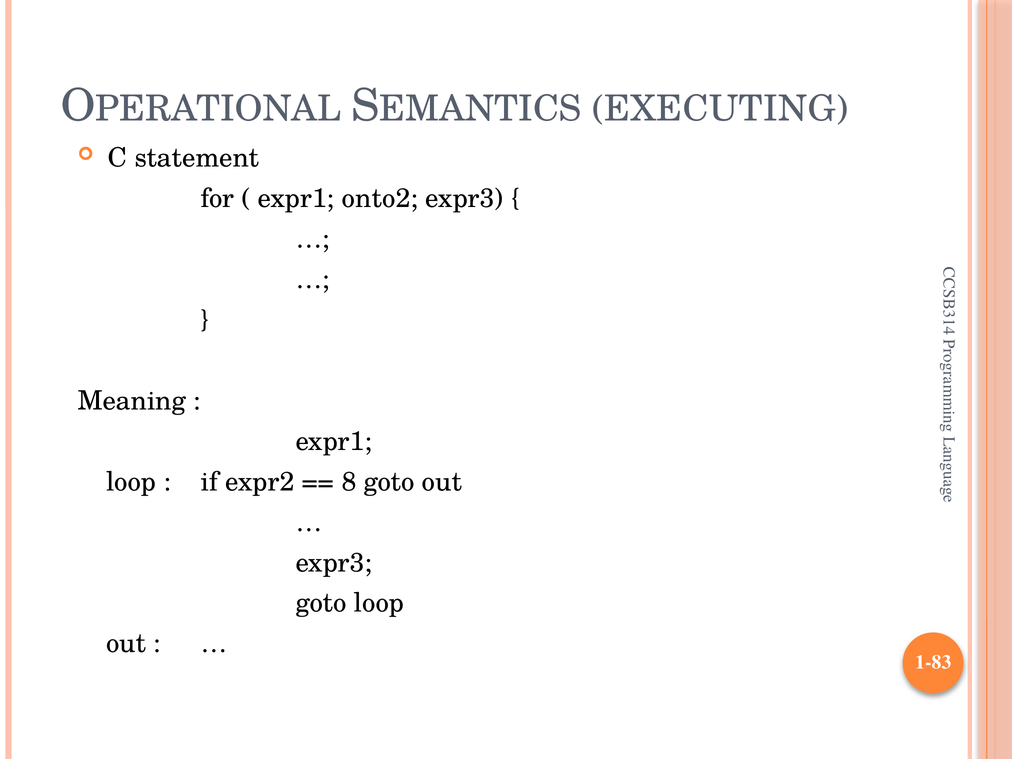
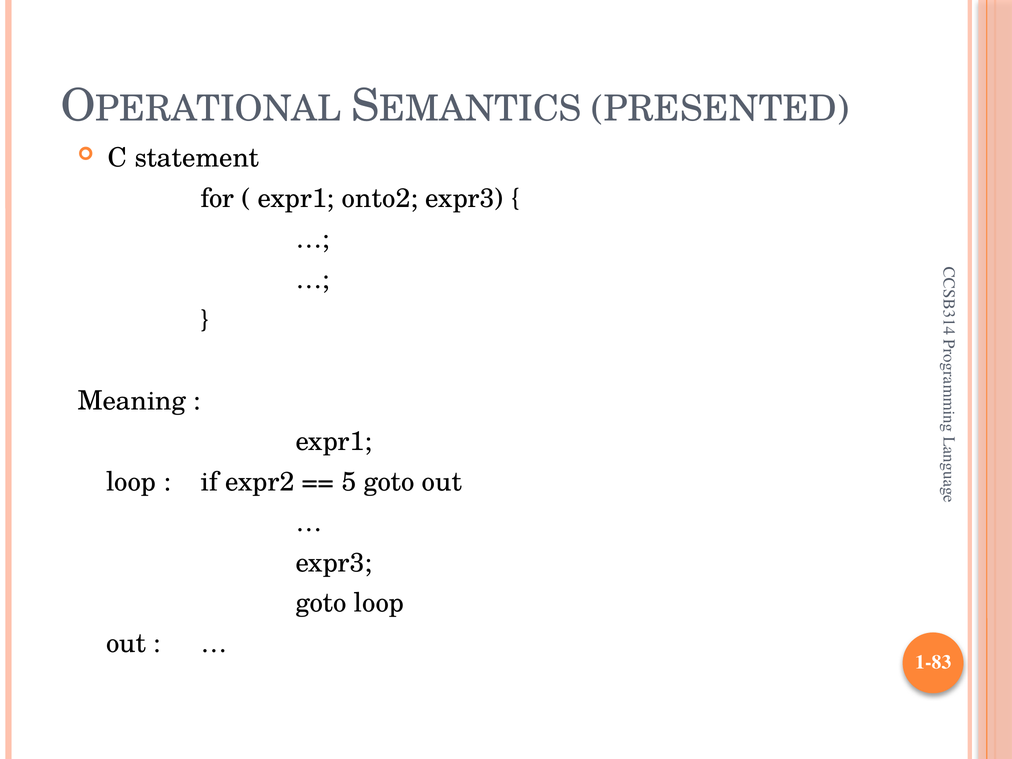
EXECUTING: EXECUTING -> PRESENTED (720, 109)
8: 8 -> 5 (349, 482)
